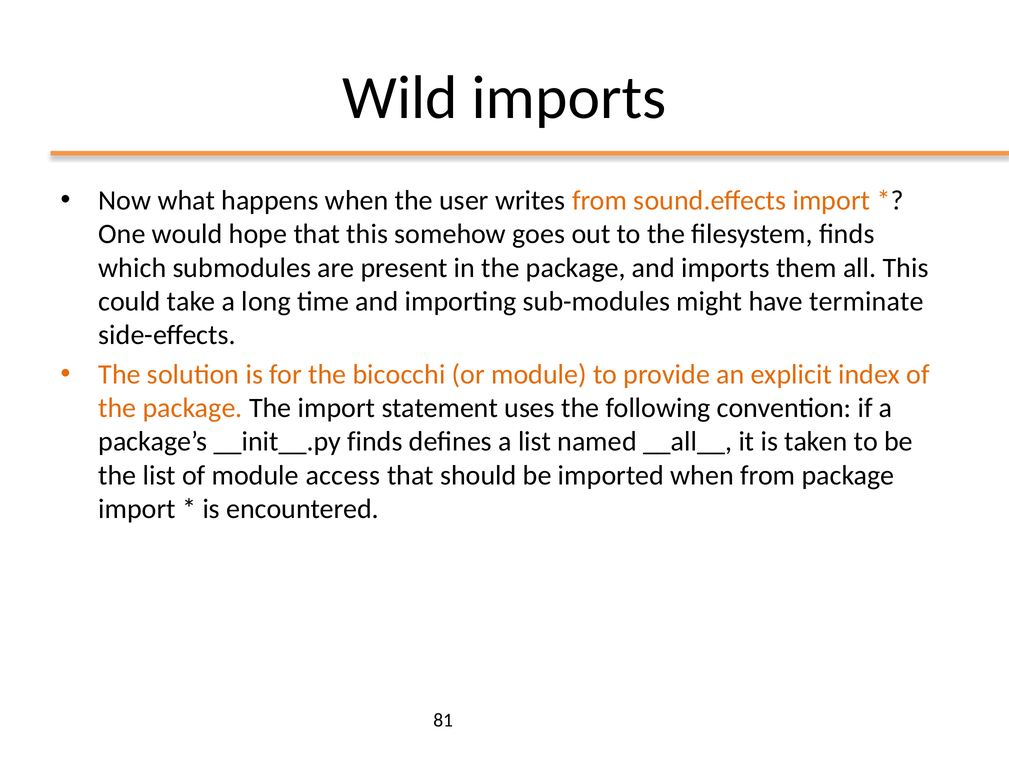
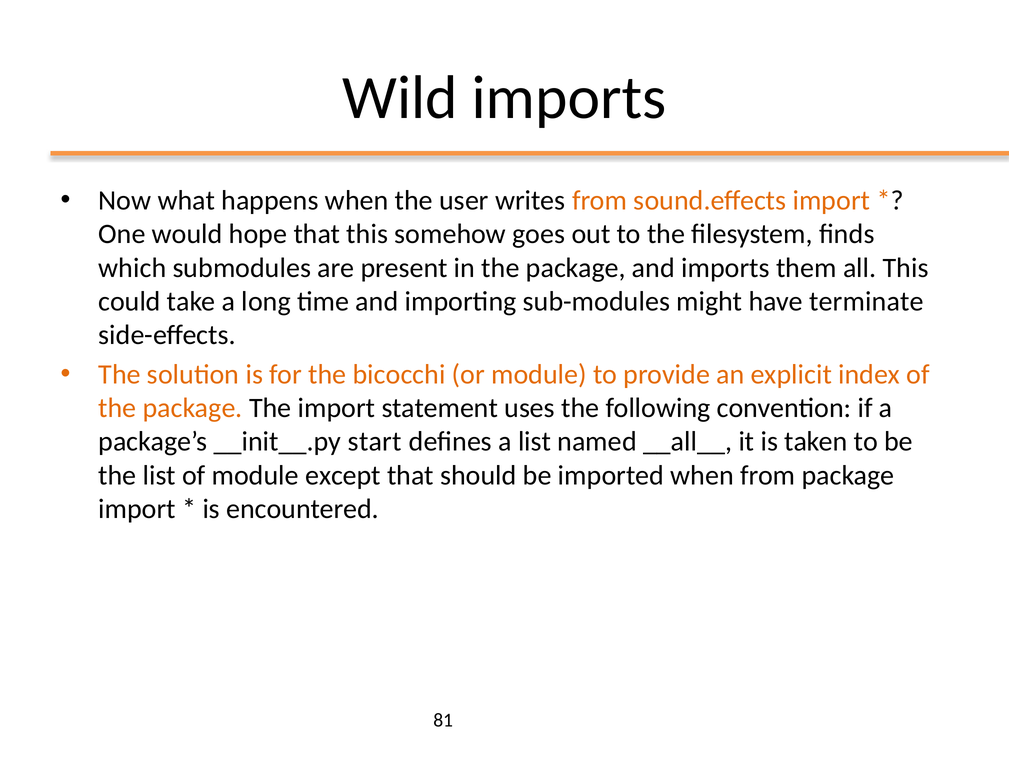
__init__.py finds: finds -> start (375, 442)
access: access -> except (343, 475)
